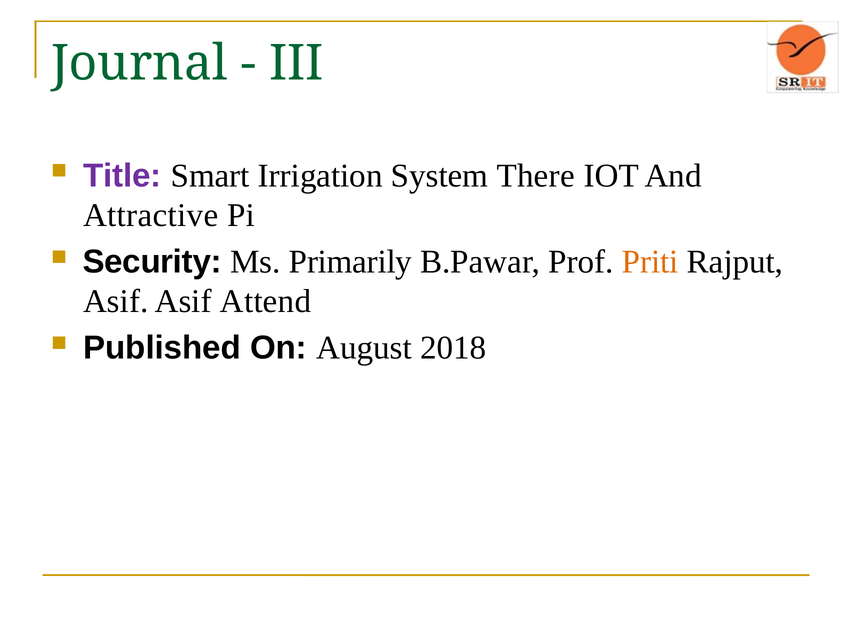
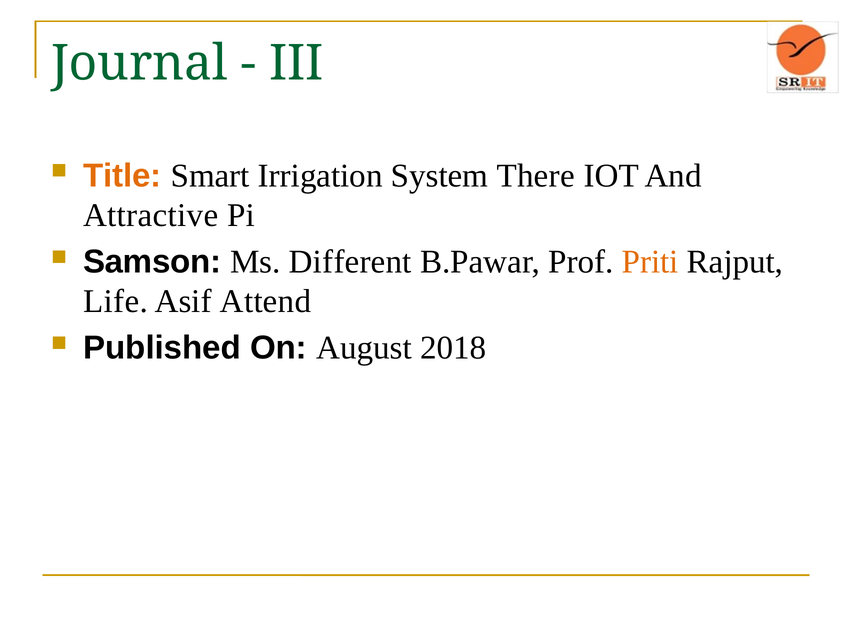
Title colour: purple -> orange (122, 176)
Security: Security -> Samson (152, 262)
Primarily: Primarily -> Different (350, 262)
Asif: Asif -> Life (116, 302)
